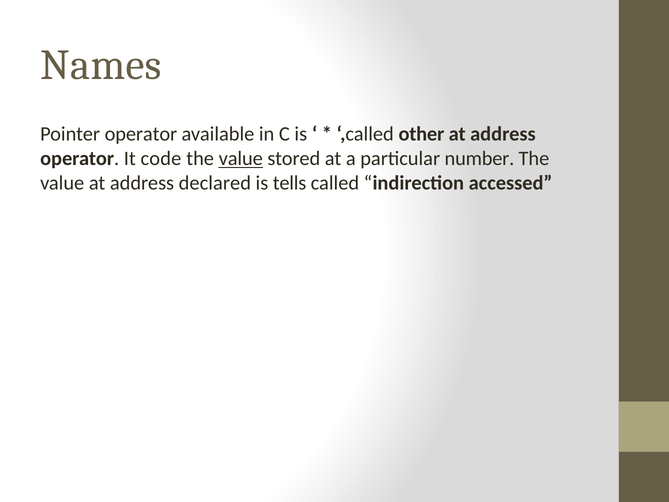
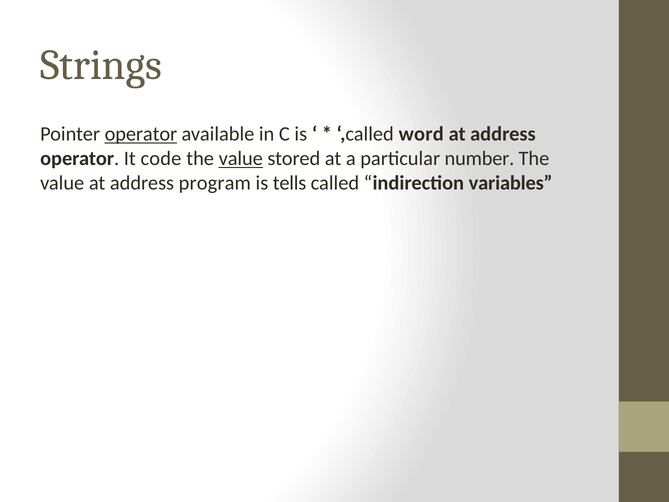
Names: Names -> Strings (101, 65)
operator underline: none -> present (141, 134)
other: other -> word (421, 134)
declared: declared -> program (215, 183)
accessed: accessed -> variables (511, 183)
